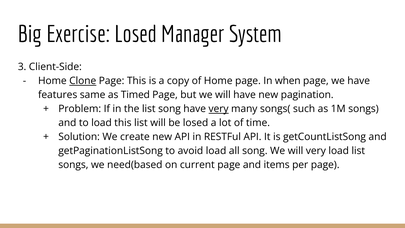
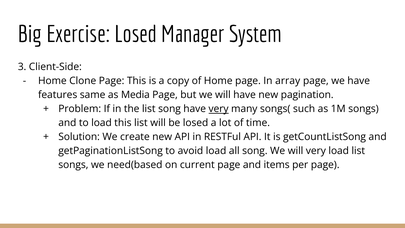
Clone underline: present -> none (83, 81)
when: when -> array (288, 81)
Timed: Timed -> Media (135, 95)
